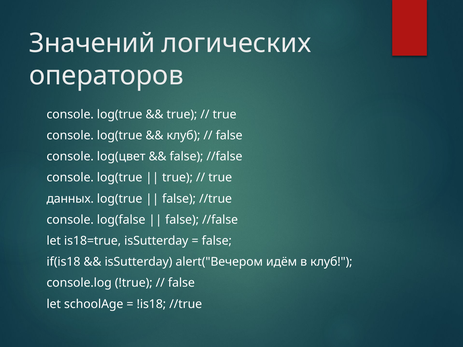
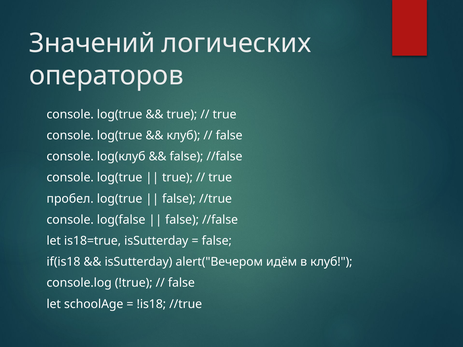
log(цвет: log(цвет -> log(клуб (121, 157)
данных: данных -> пробел (70, 199)
